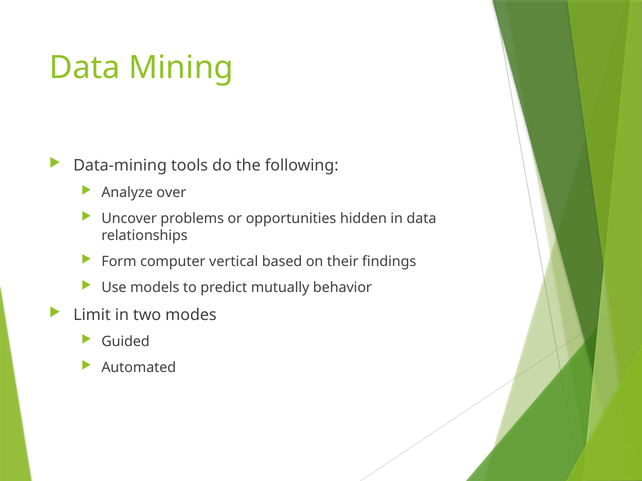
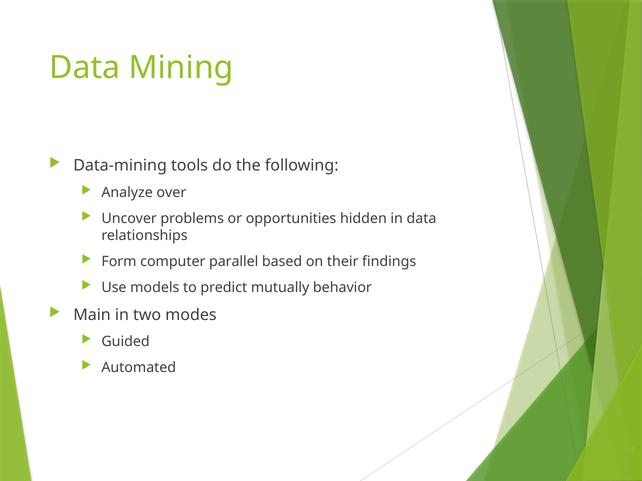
vertical: vertical -> parallel (234, 262)
Limit: Limit -> Main (92, 315)
